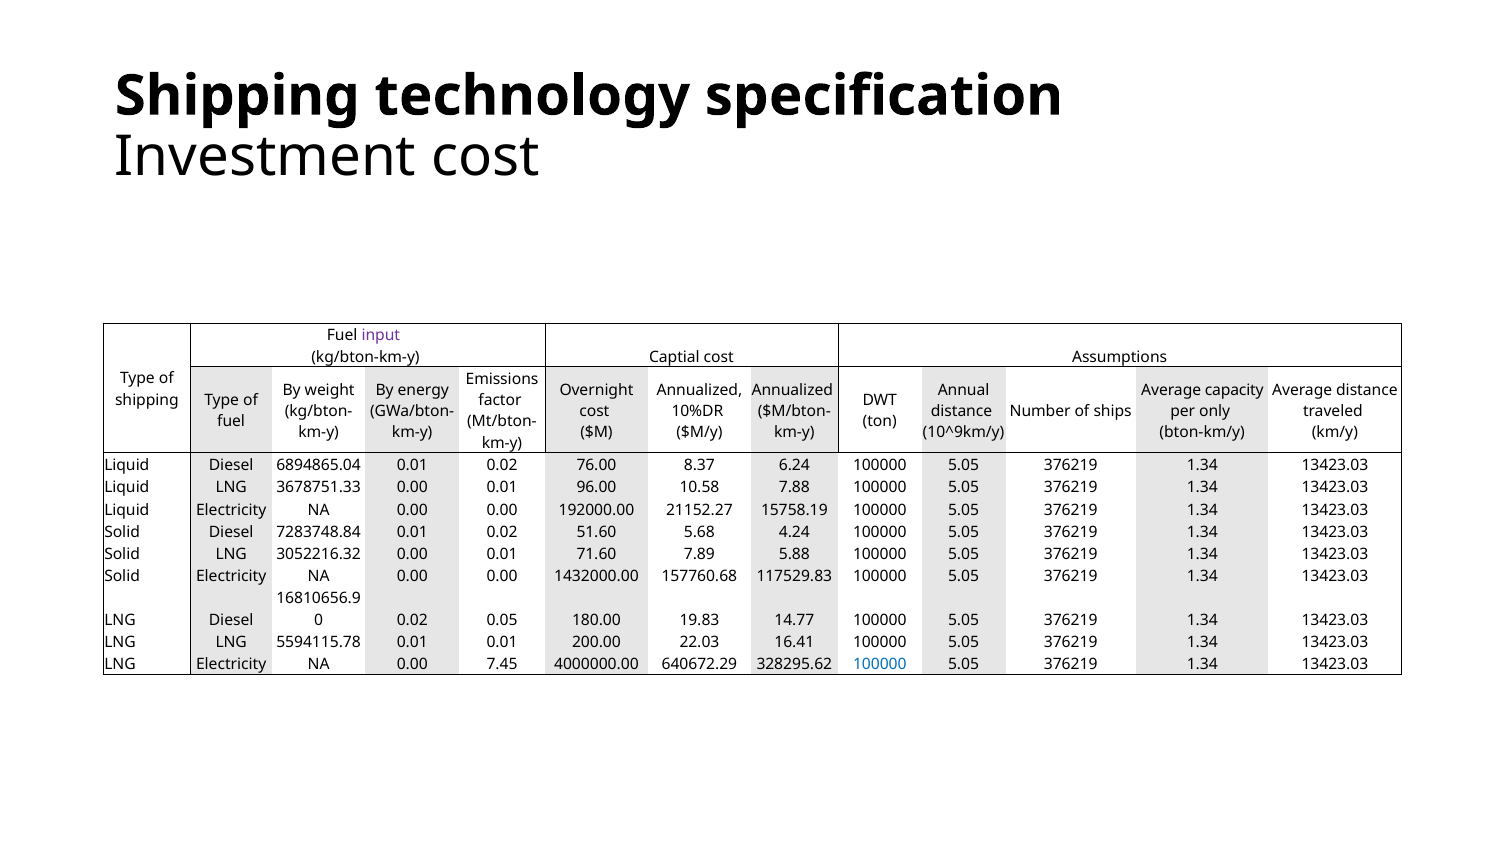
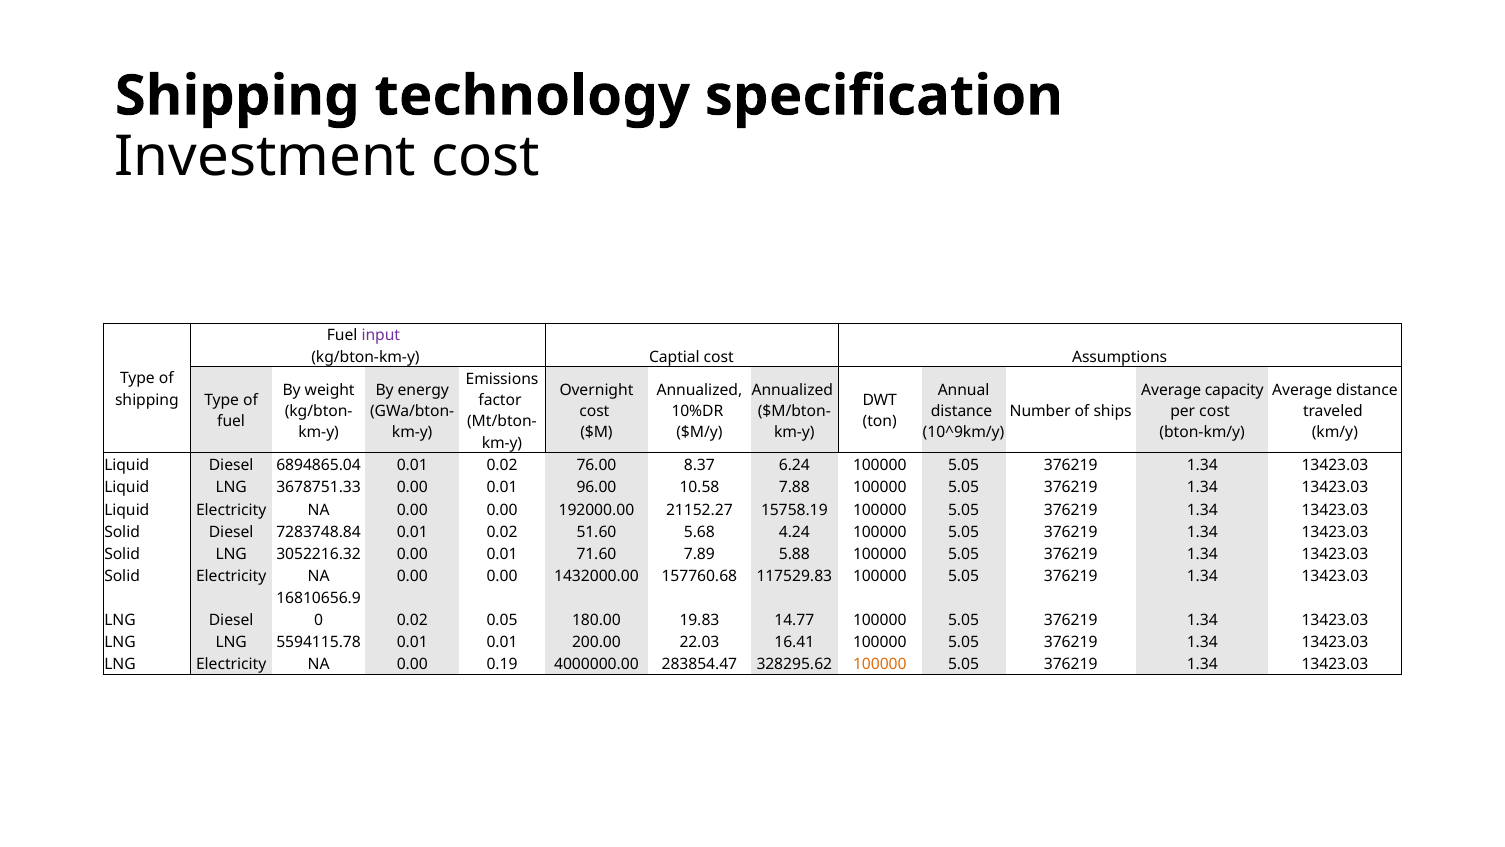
per only: only -> cost (1215, 411)
7.45: 7.45 -> 0.19 (502, 664)
640672.29: 640672.29 -> 283854.47 (699, 664)
100000 colour: blue -> orange (880, 664)
